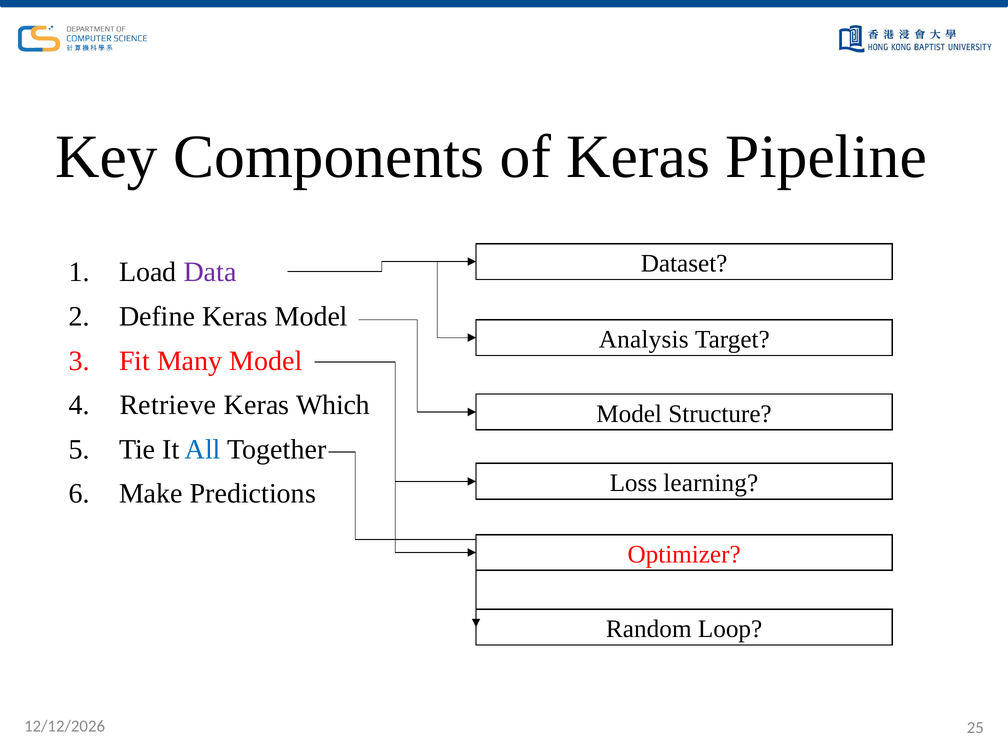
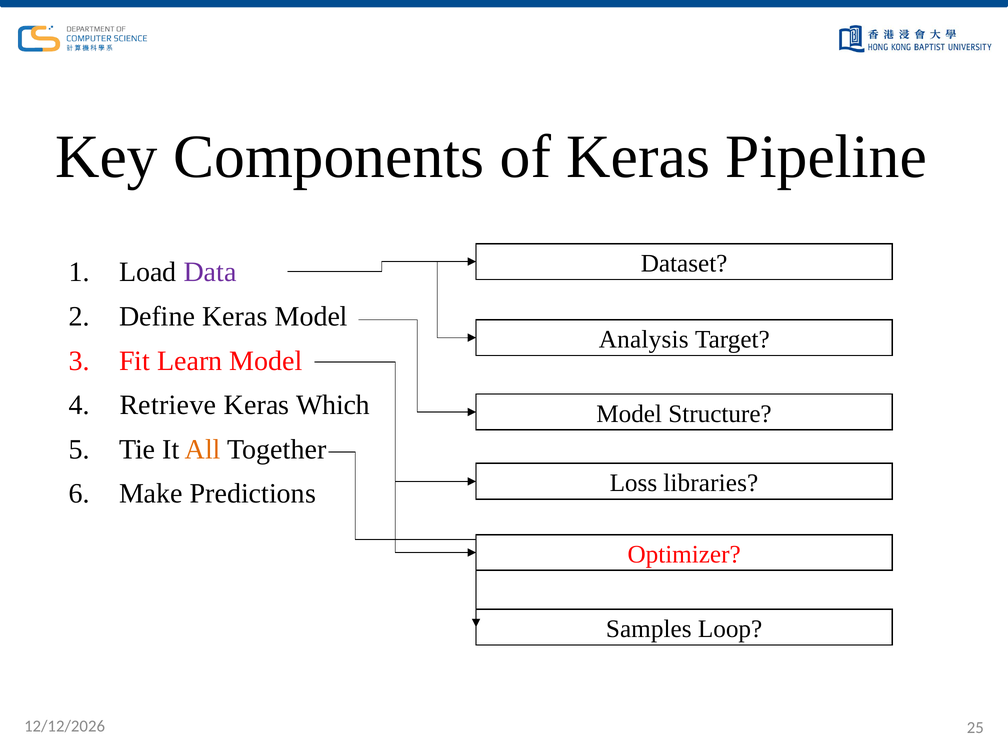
Many: Many -> Learn (190, 361)
All colour: blue -> orange (203, 449)
learning: learning -> libraries (711, 483)
Random: Random -> Samples (649, 629)
